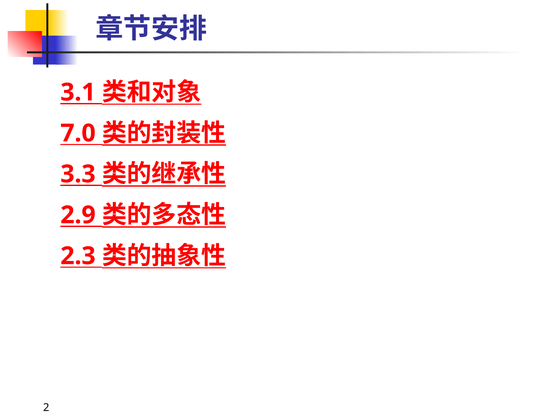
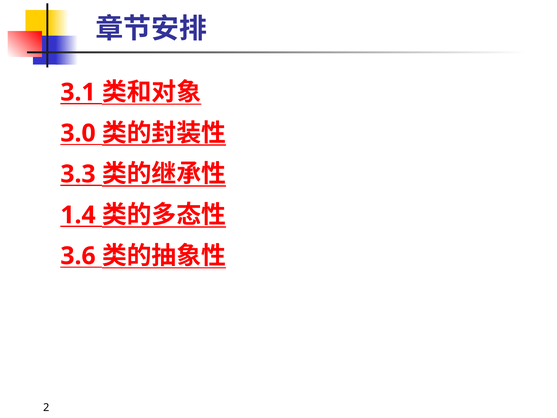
7.0: 7.0 -> 3.0 (78, 133)
2.9: 2.9 -> 1.4 (78, 215)
2.3: 2.3 -> 3.6 (78, 256)
